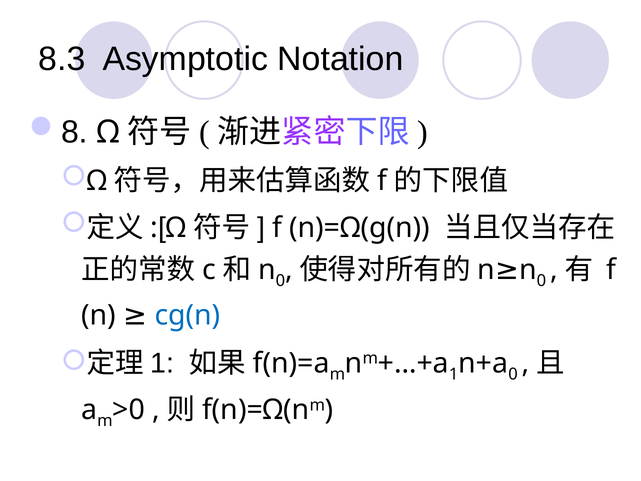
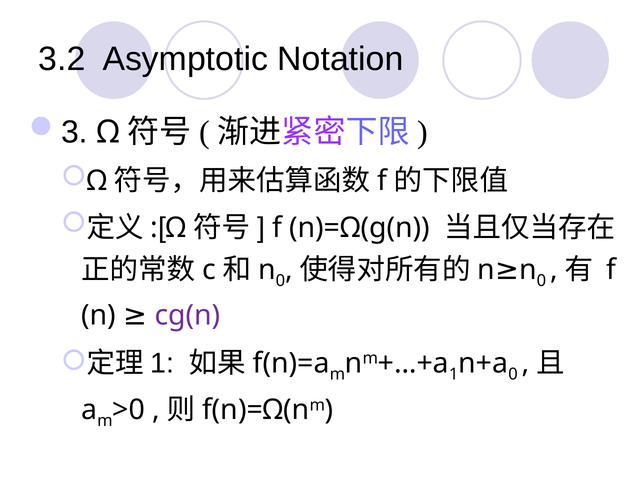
8.3: 8.3 -> 3.2 (62, 59)
8: 8 -> 3 (74, 132)
cg(n colour: blue -> purple (188, 315)
